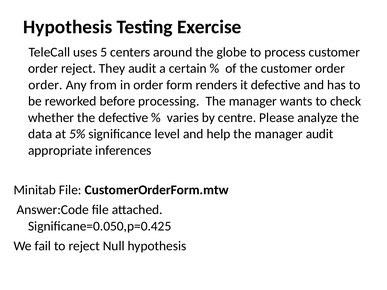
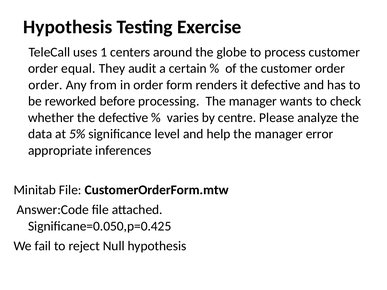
5: 5 -> 1 (104, 52)
order reject: reject -> equal (78, 69)
manager audit: audit -> error (320, 134)
